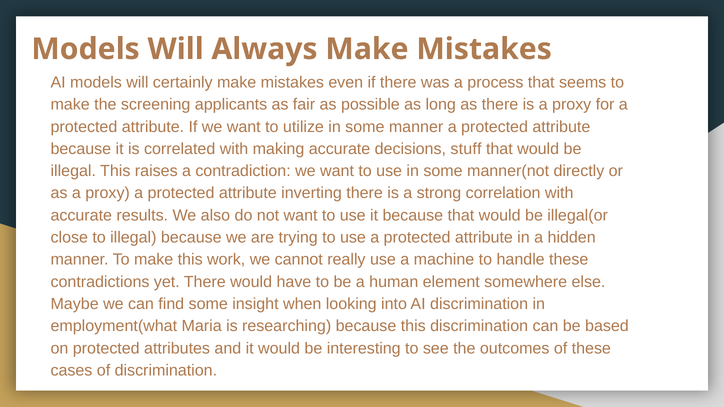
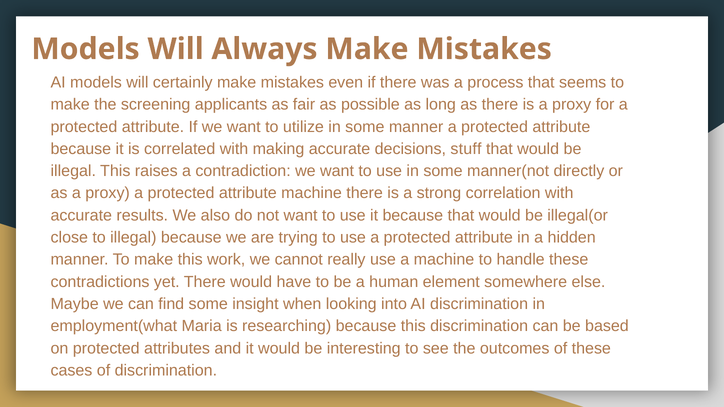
attribute inverting: inverting -> machine (312, 193)
